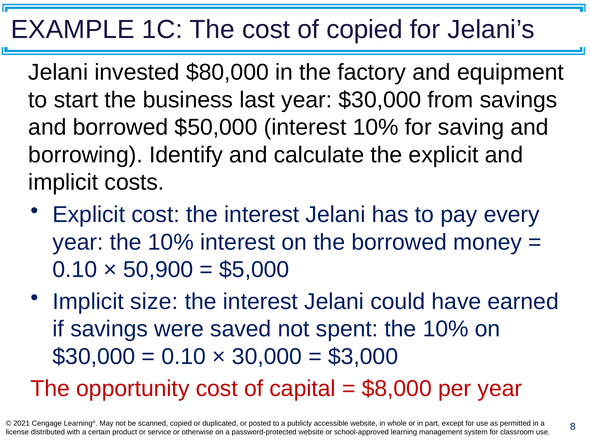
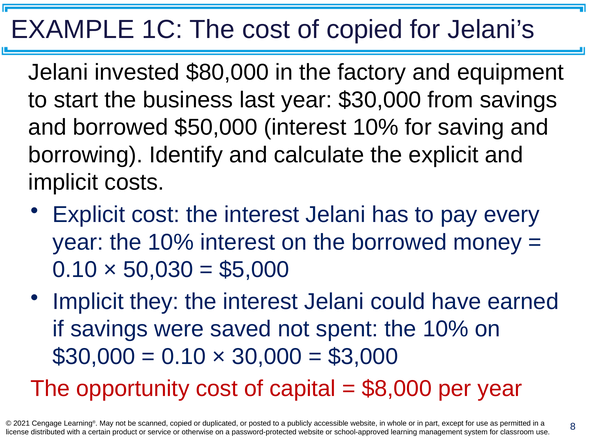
50,900: 50,900 -> 50,030 (158, 270)
size: size -> they (154, 302)
